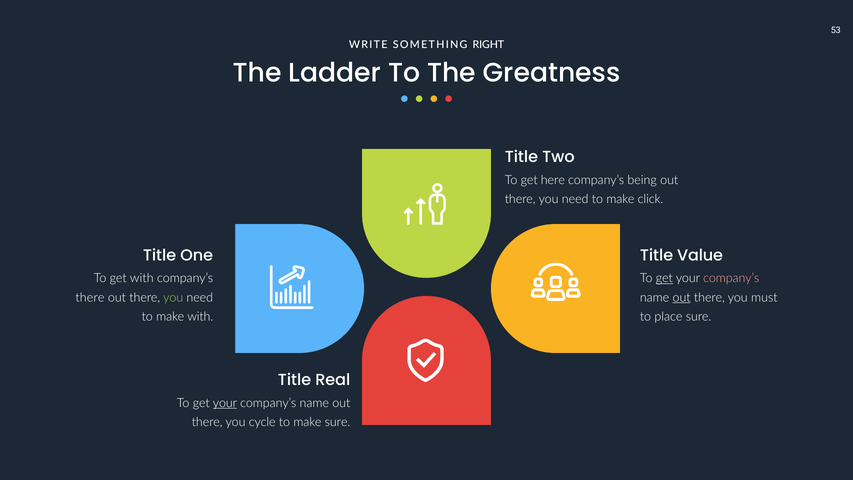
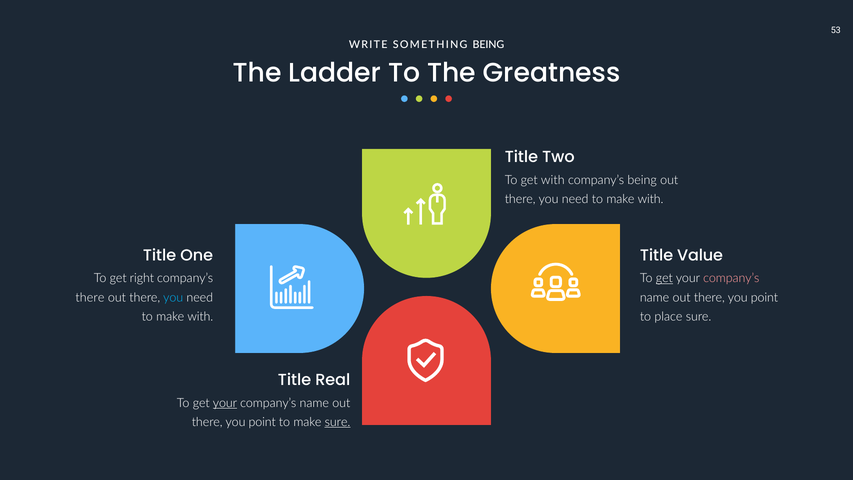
SOMETHING RIGHT: RIGHT -> BEING (488, 45)
get here: here -> with (553, 180)
click: click -> with (651, 199)
get with: with -> right (142, 278)
you colour: light green -> light blue (173, 297)
out underline: present -> none (682, 297)
must: must -> point (764, 297)
cycle: cycle -> point (262, 422)
sure underline: none -> present (338, 422)
